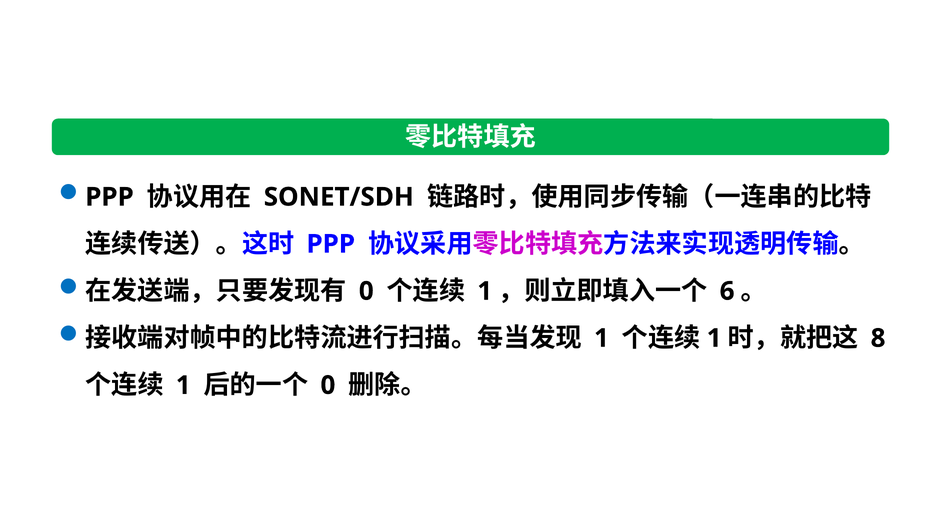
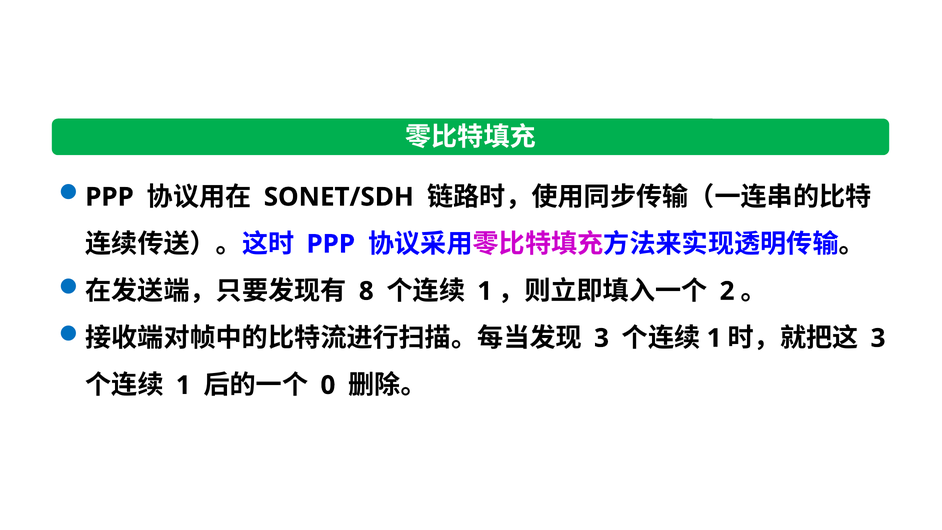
0: 0 -> 8 (366, 291)
6: 6 -> 2 (727, 291)
1: 1 -> 3 (602, 338)
8: 8 -> 3 (878, 338)
